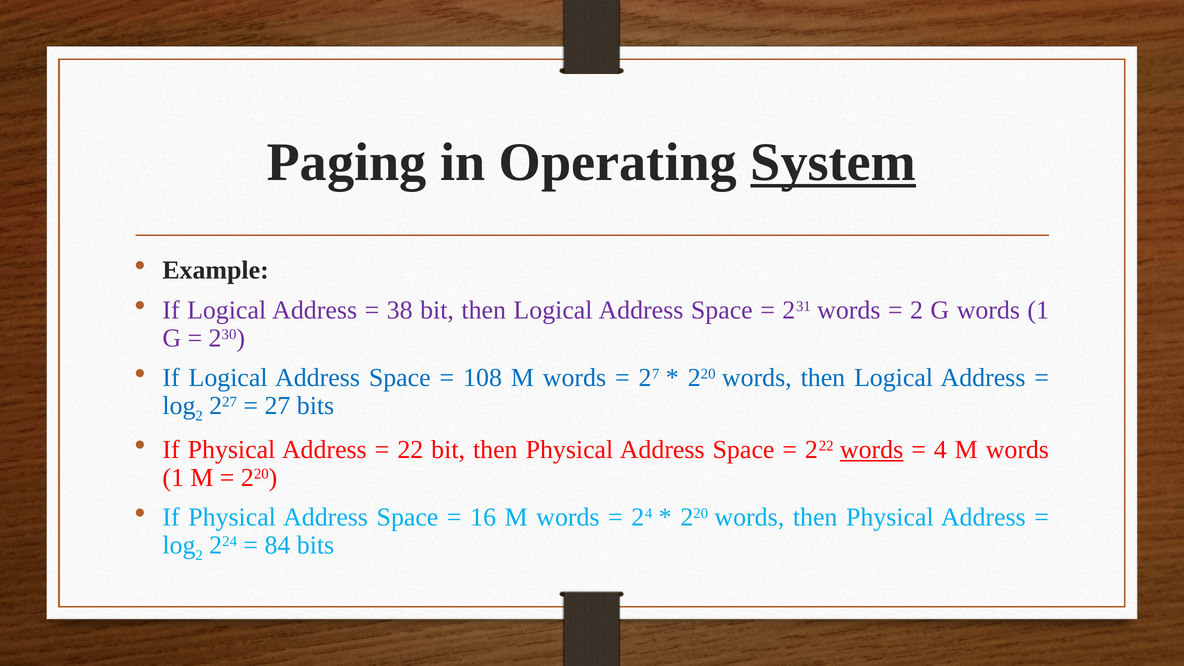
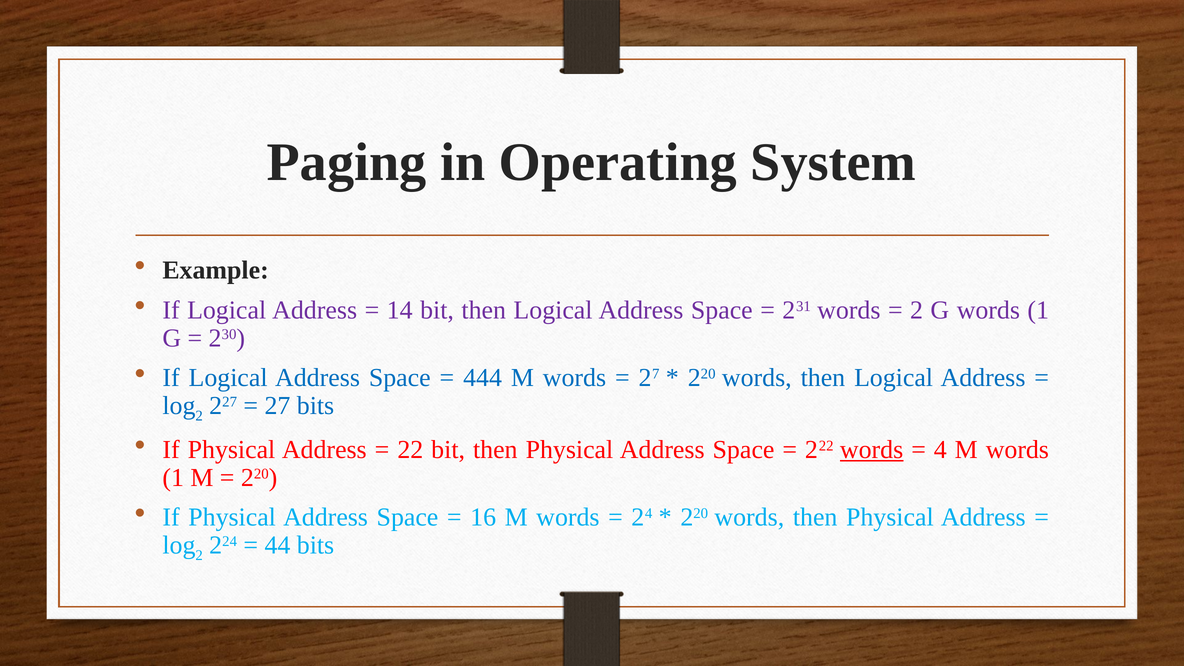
System underline: present -> none (833, 162)
38: 38 -> 14 (400, 310)
108: 108 -> 444 (483, 378)
84: 84 -> 44 (277, 545)
